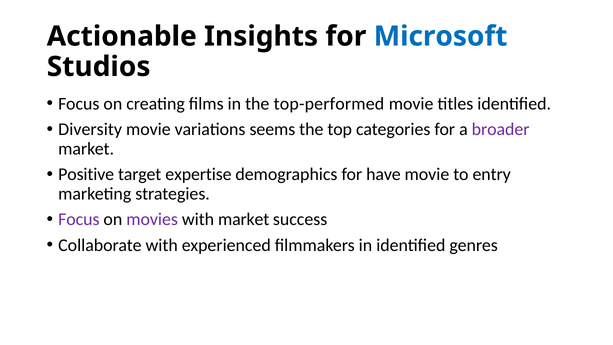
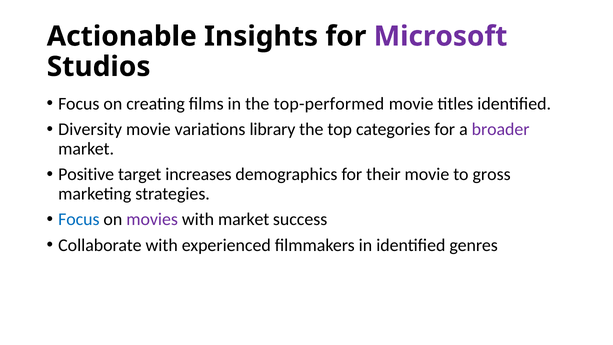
Microsoft colour: blue -> purple (441, 36)
seems: seems -> library (272, 129)
expertise: expertise -> increases (198, 174)
have: have -> their (383, 174)
entry: entry -> gross (492, 174)
Focus colour: purple -> blue (79, 219)
